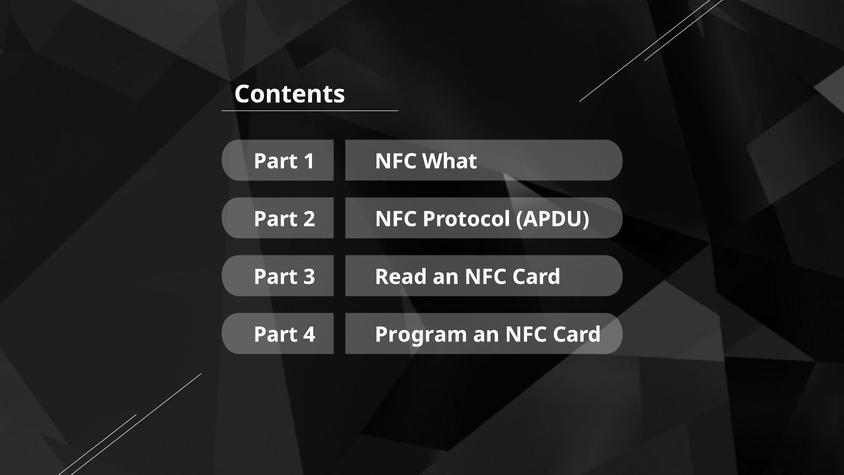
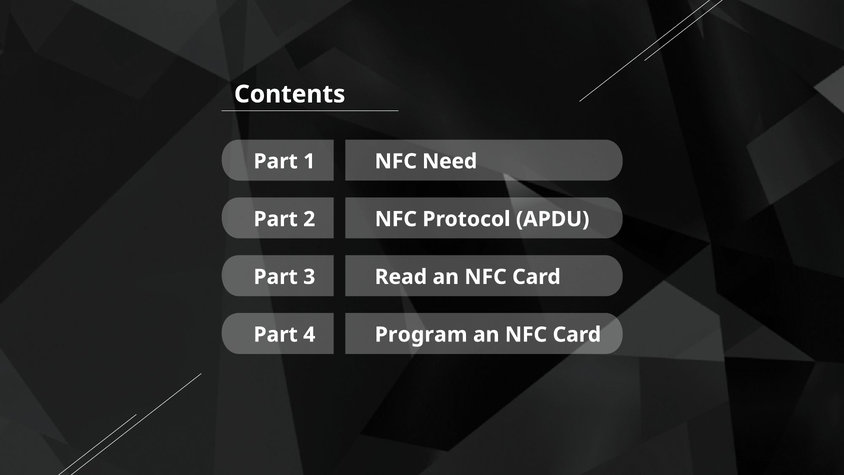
What: What -> Need (450, 161)
